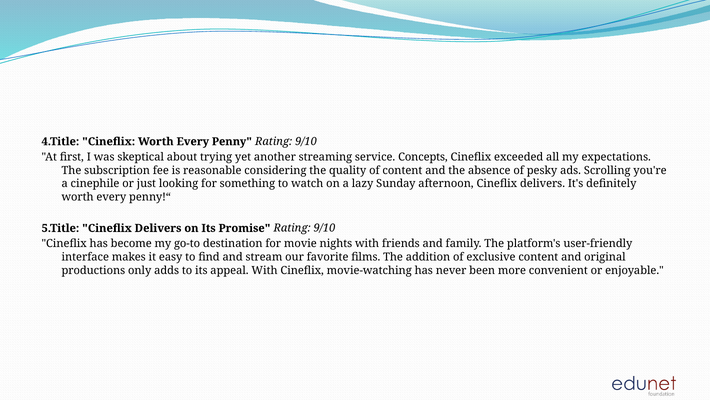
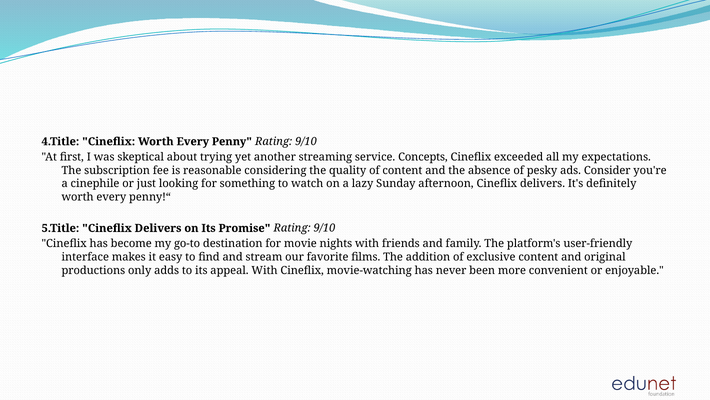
Scrolling: Scrolling -> Consider (607, 170)
